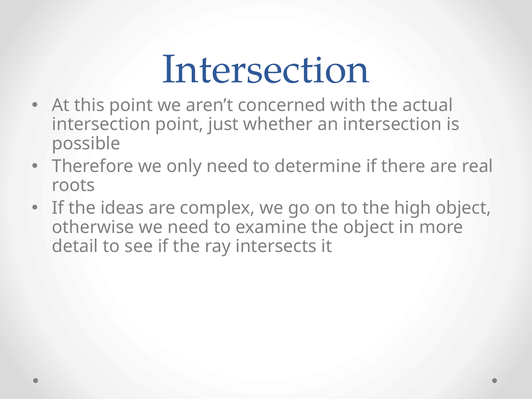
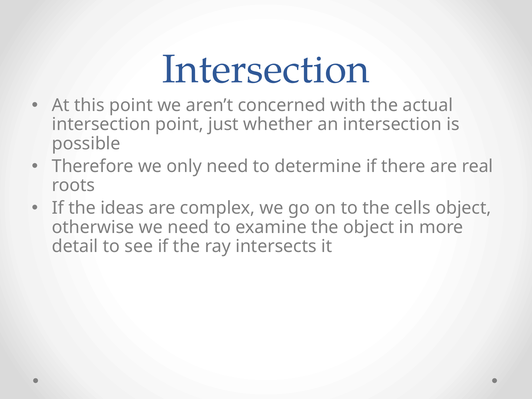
high: high -> cells (413, 208)
